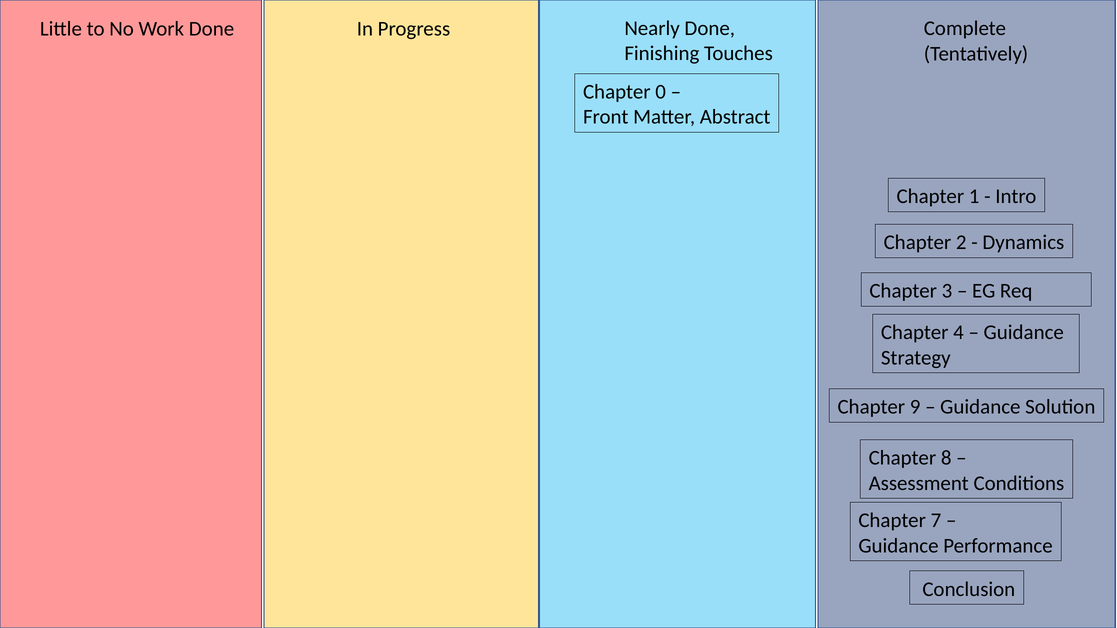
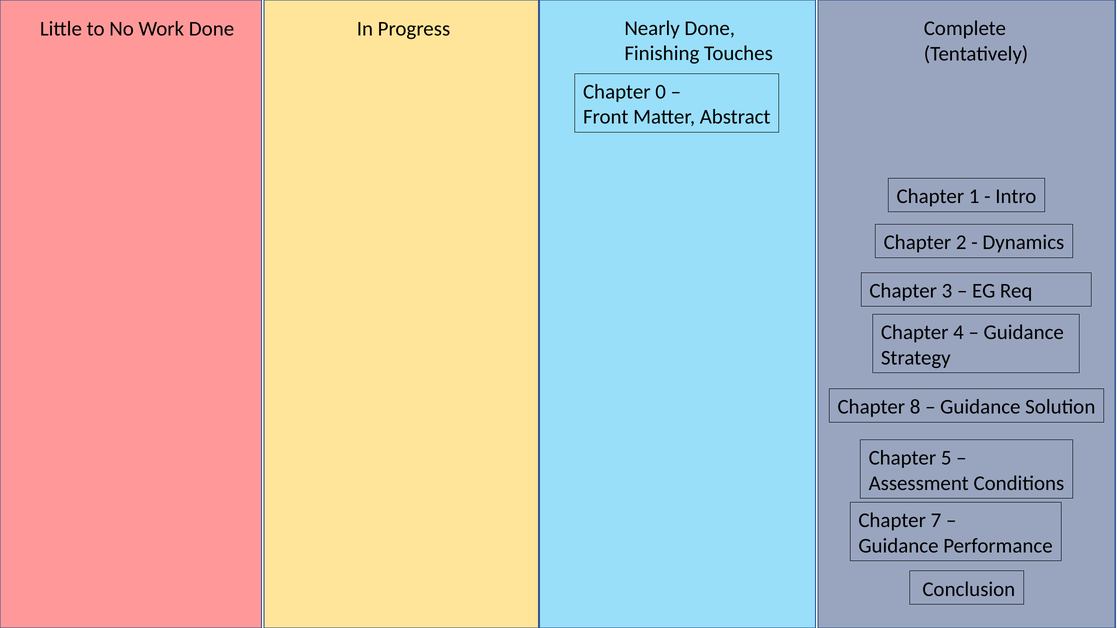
9: 9 -> 8 (915, 407)
8: 8 -> 5 (946, 458)
